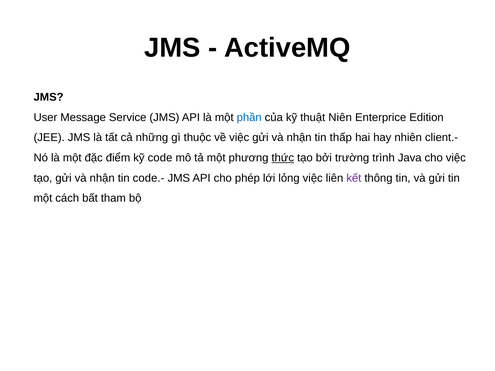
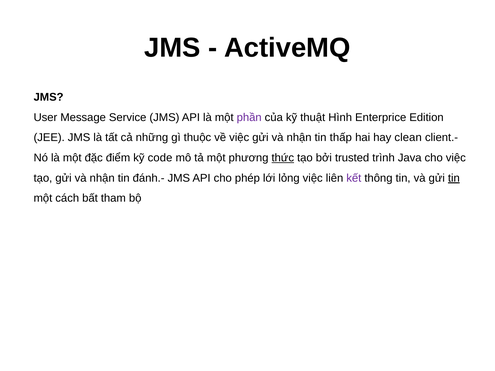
phần colour: blue -> purple (249, 117)
Niên: Niên -> Hình (340, 117)
nhiên: nhiên -> clean (408, 138)
trường: trường -> trusted (352, 158)
code.-: code.- -> đánh.- (149, 178)
tin underline: none -> present (454, 178)
